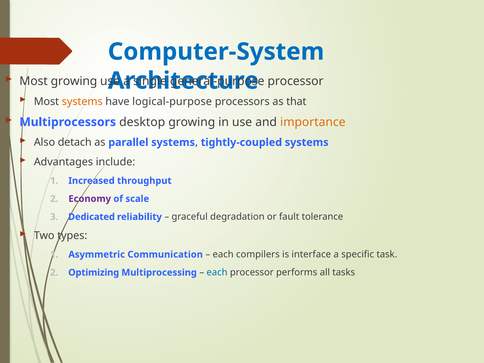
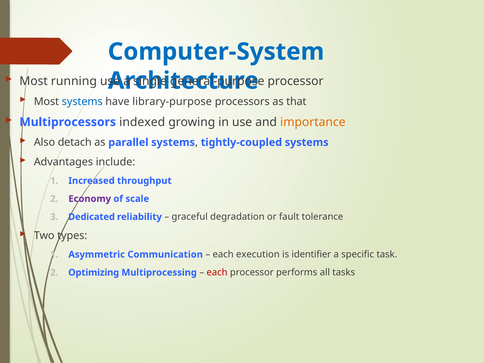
Most growing: growing -> running (74, 81)
systems colour: orange -> blue (82, 102)
logical-purpose: logical-purpose -> library-purpose (172, 102)
desktop: desktop -> indexed (142, 122)
compilers: compilers -> execution (258, 254)
interface: interface -> identifier (311, 254)
each colour: blue -> red (217, 273)
